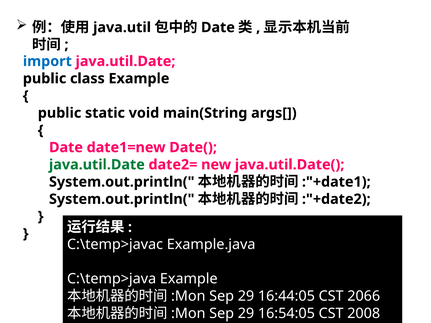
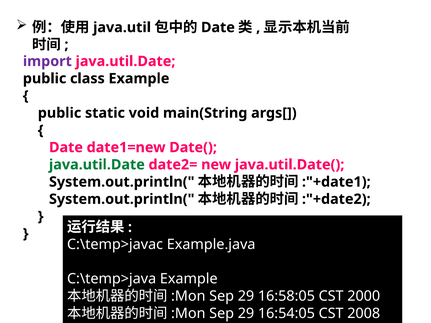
import colour: blue -> purple (47, 61)
16:44:05: 16:44:05 -> 16:58:05 (286, 296)
2066: 2066 -> 2000 (364, 296)
